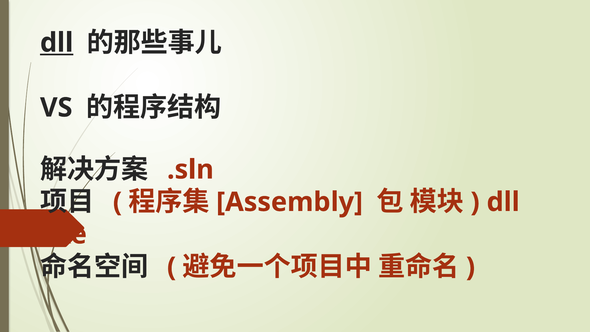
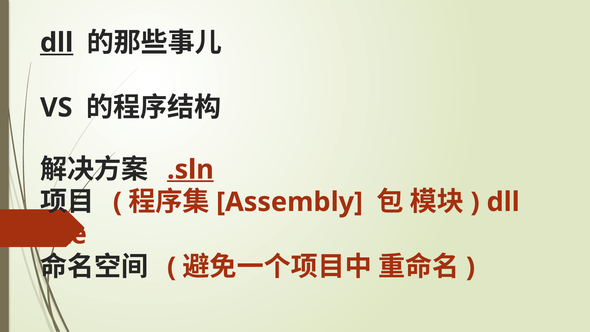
.sln underline: none -> present (190, 170)
